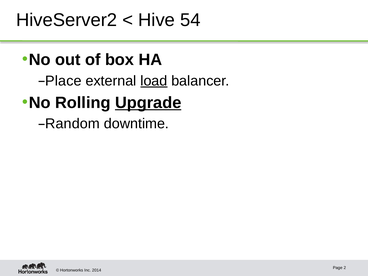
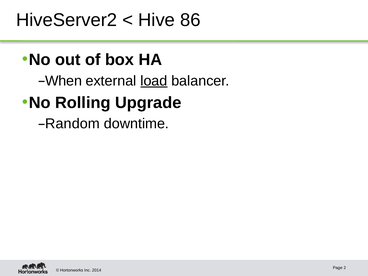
54: 54 -> 86 (190, 20)
Place: Place -> When (63, 81)
Upgrade underline: present -> none (148, 103)
